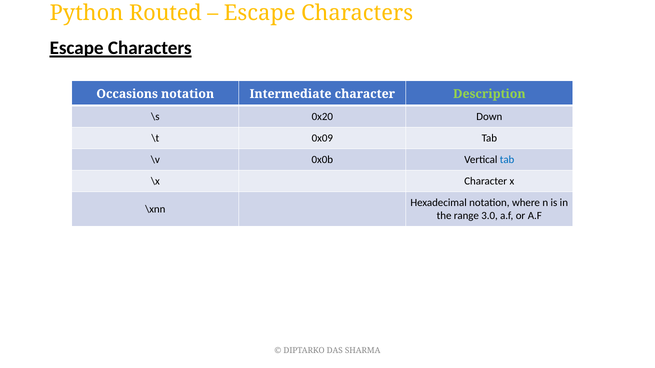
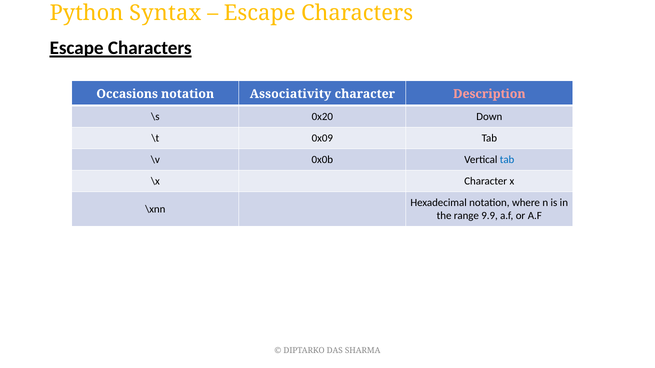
Routed: Routed -> Syntax (165, 13)
Intermediate: Intermediate -> Associativity (290, 94)
Description colour: light green -> pink (489, 94)
3.0: 3.0 -> 9.9 (490, 216)
